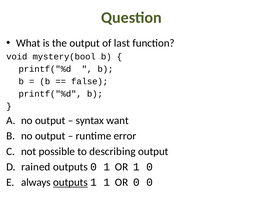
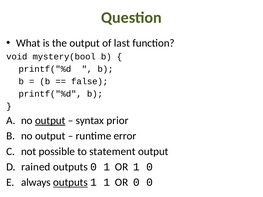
output underline: none -> present (50, 121)
want: want -> prior (118, 121)
describing: describing -> statement (112, 152)
